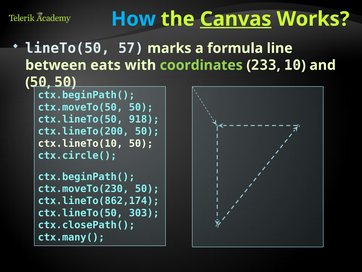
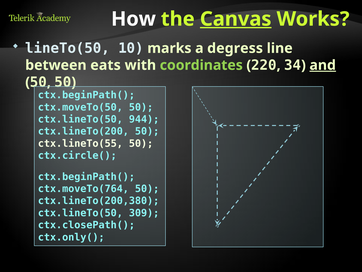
How colour: light blue -> white (133, 19)
57: 57 -> 10 (131, 48)
formula: formula -> degress (235, 48)
233: 233 -> 220 (264, 65)
10: 10 -> 34 (293, 65)
and underline: none -> present (323, 65)
918: 918 -> 944 (144, 119)
ctx.lineTo(10: ctx.lineTo(10 -> ctx.lineTo(55 (80, 143)
ctx.moveTo(230: ctx.moveTo(230 -> ctx.moveTo(764 (83, 188)
ctx.lineTo(862,174: ctx.lineTo(862,174 -> ctx.lineTo(200,380 (99, 201)
303: 303 -> 309 (144, 213)
ctx.many(: ctx.many( -> ctx.only( (71, 237)
